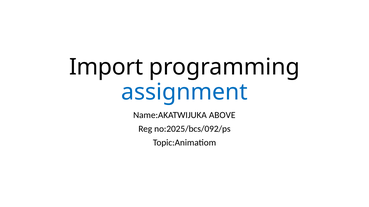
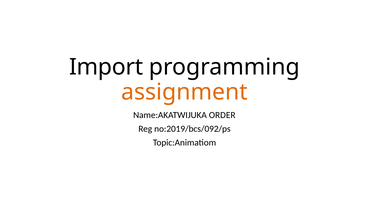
assignment colour: blue -> orange (184, 92)
ABOVE: ABOVE -> ORDER (222, 115)
no:2025/bcs/092/ps: no:2025/bcs/092/ps -> no:2019/bcs/092/ps (192, 129)
